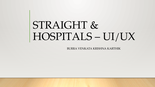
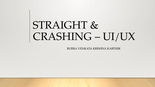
HOSPITALS: HOSPITALS -> CRASHING (62, 37)
